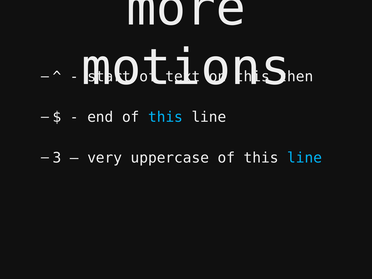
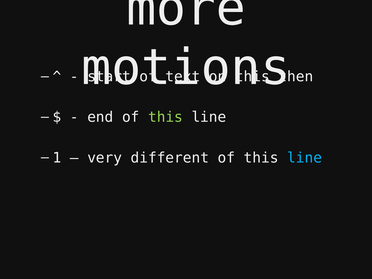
this colour: light blue -> light green (166, 117)
3: 3 -> 1 (57, 158)
uppercase: uppercase -> different (170, 158)
